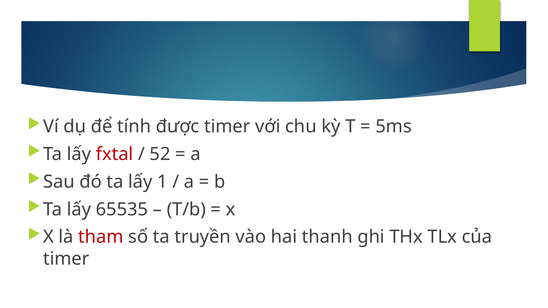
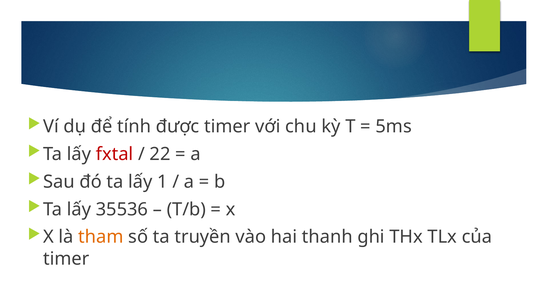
52: 52 -> 22 (160, 154)
65535: 65535 -> 35536 (122, 210)
tham colour: red -> orange (101, 237)
